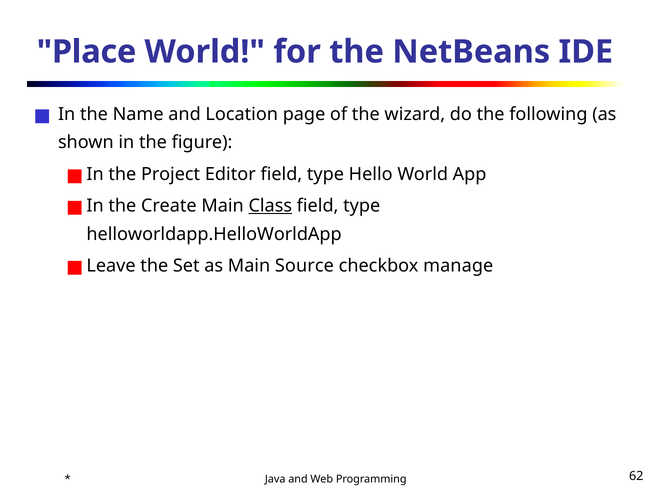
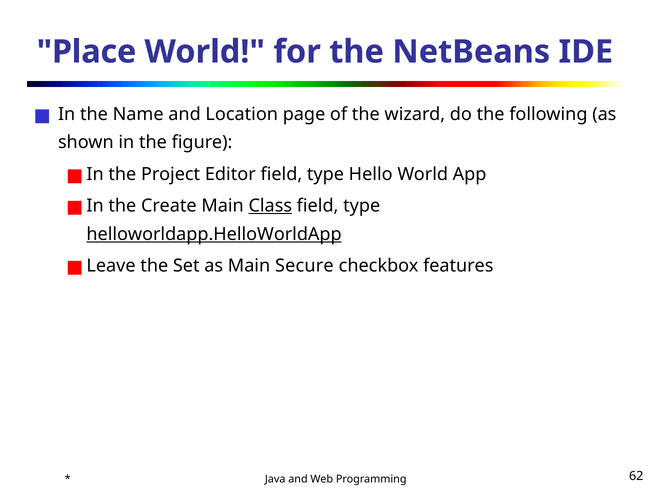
helloworldapp.HelloWorldApp underline: none -> present (214, 234)
Source: Source -> Secure (304, 266)
manage: manage -> features (458, 266)
